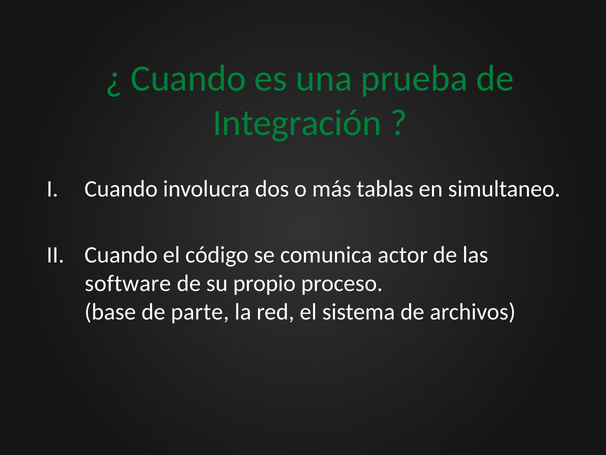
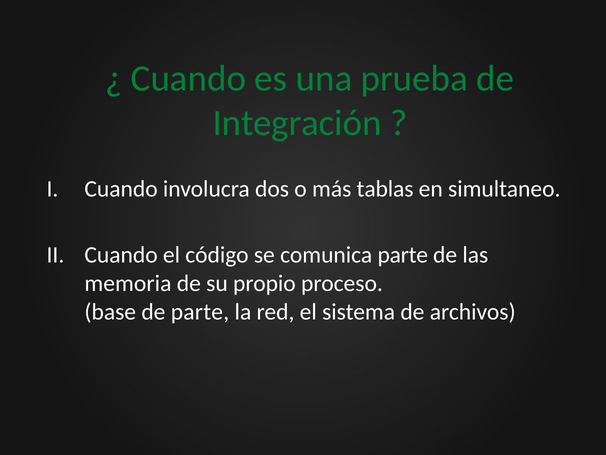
comunica actor: actor -> parte (403, 255)
software: software -> memoria (128, 283)
